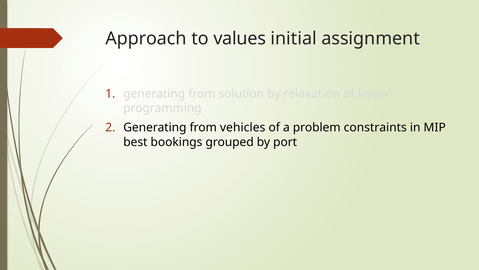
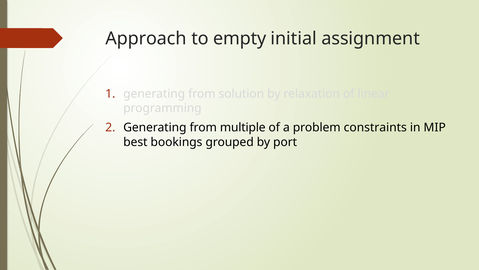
values: values -> empty (240, 38)
vehicles: vehicles -> multiple (243, 127)
